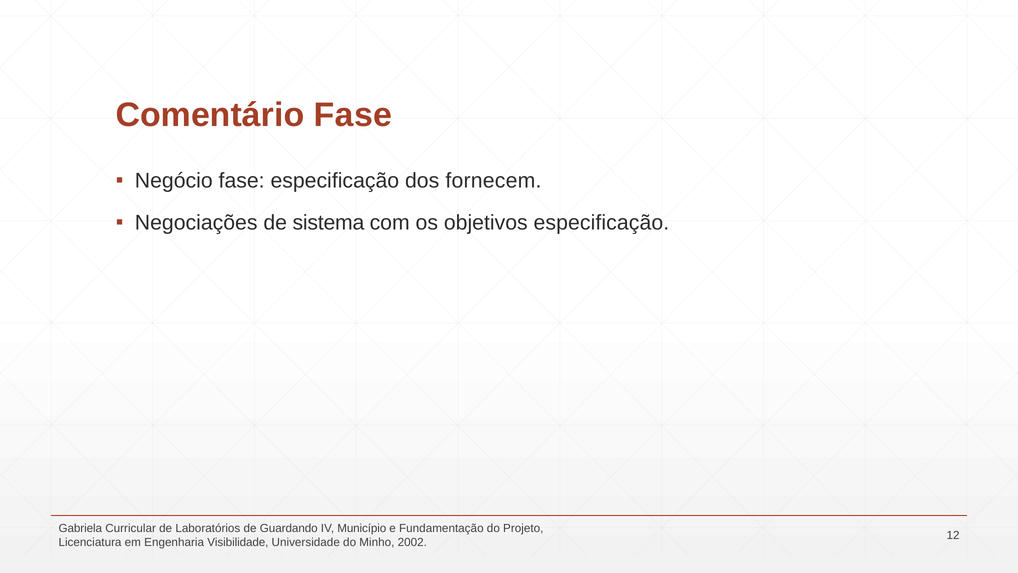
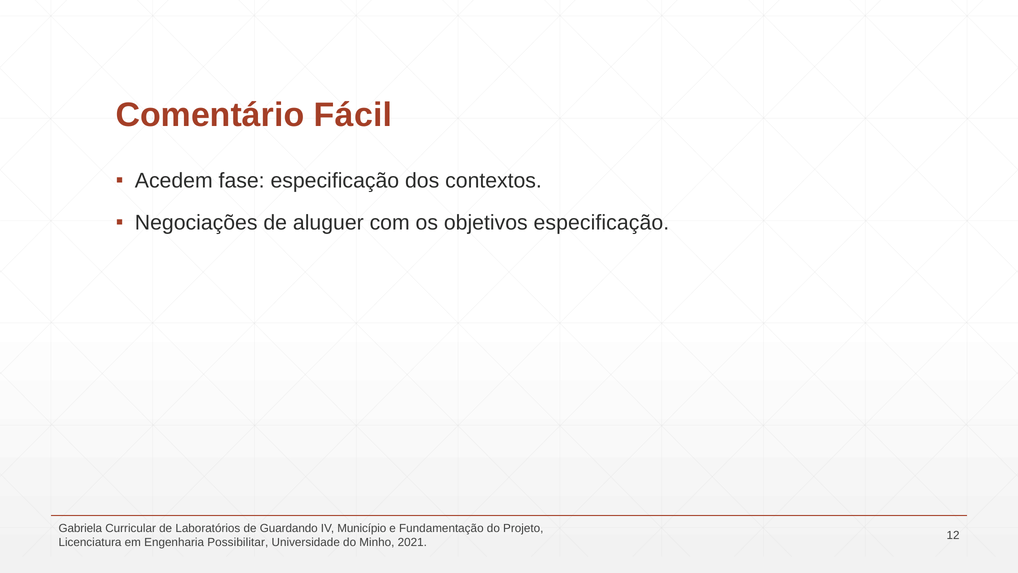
Comentário Fase: Fase -> Fácil (353, 115)
Negócio: Negócio -> Acedem (174, 181)
fornecem: fornecem -> contextos (494, 181)
sistema: sistema -> aluguer (328, 223)
Visibilidade: Visibilidade -> Possibilitar (238, 542)
2002: 2002 -> 2021 (412, 542)
